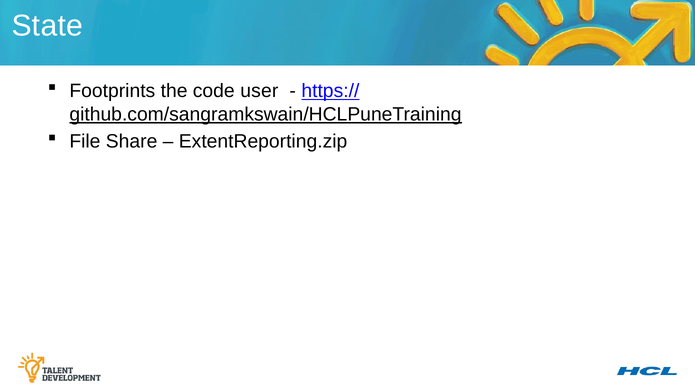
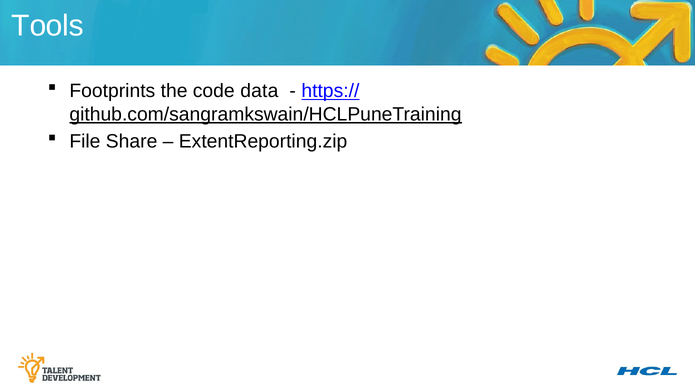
State: State -> Tools (48, 26)
user: user -> data (259, 91)
